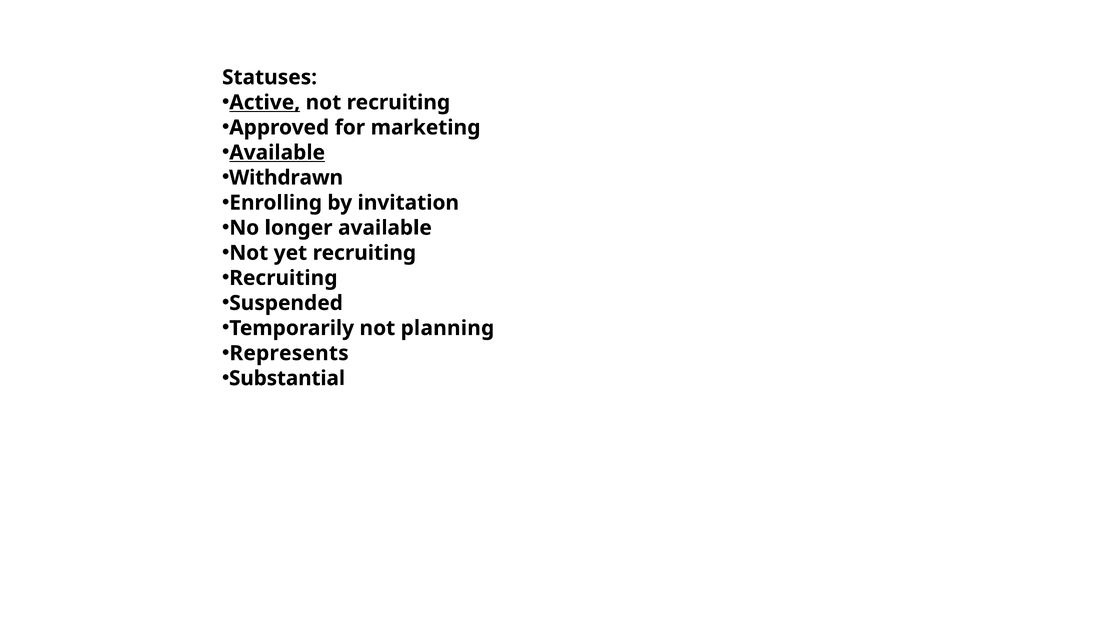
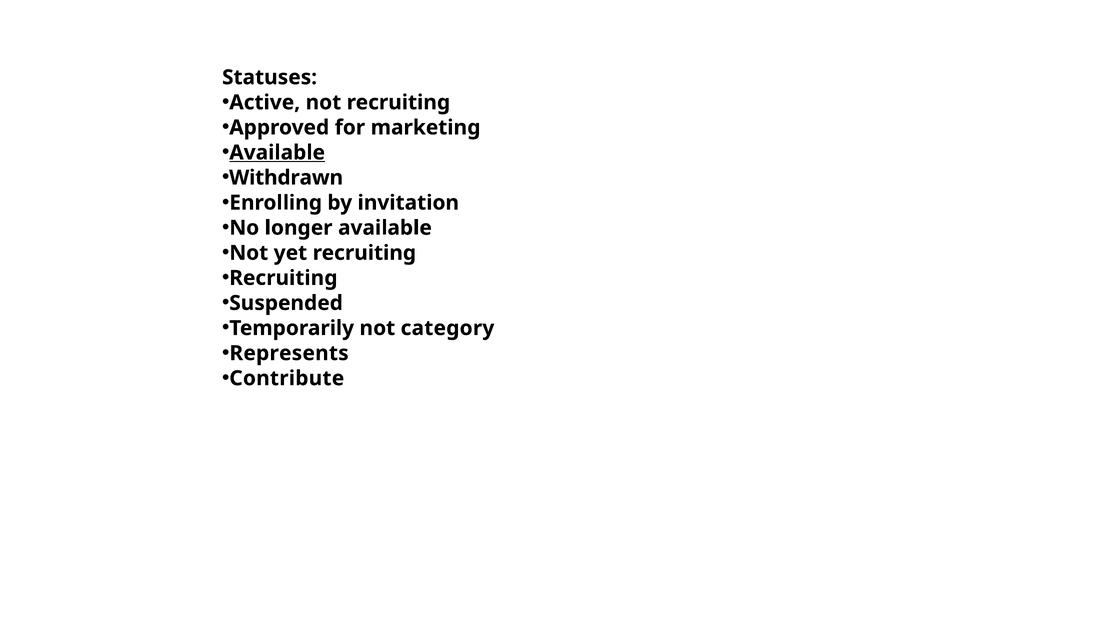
Active underline: present -> none (265, 102)
planning: planning -> category (447, 328)
Substantial: Substantial -> Contribute (287, 378)
